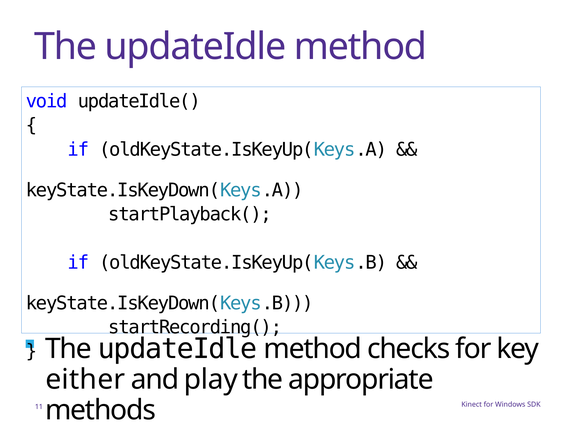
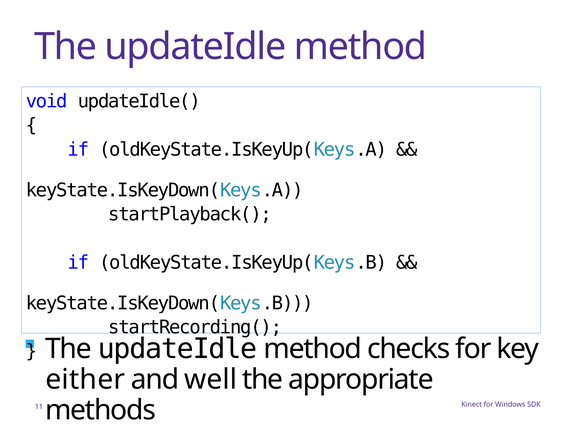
play: play -> well (211, 379)
